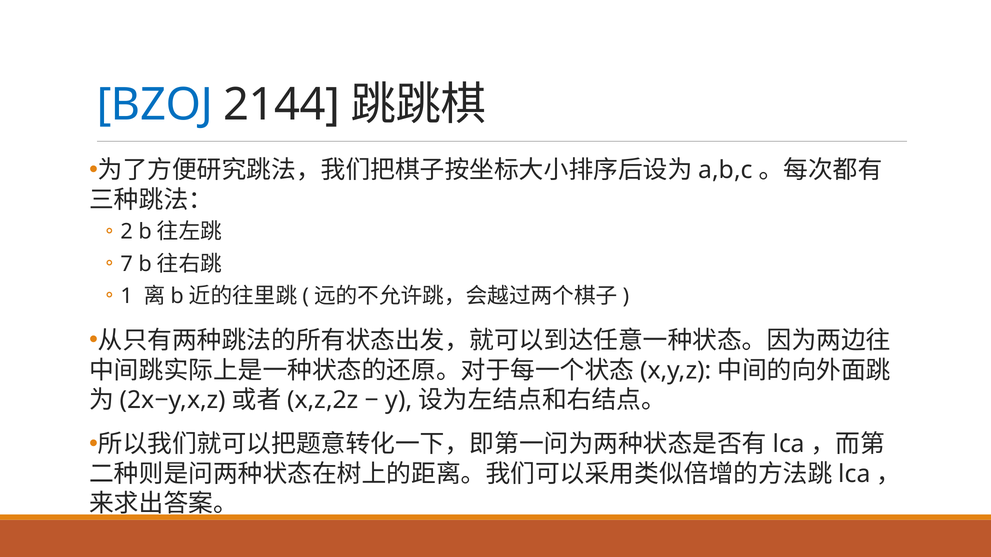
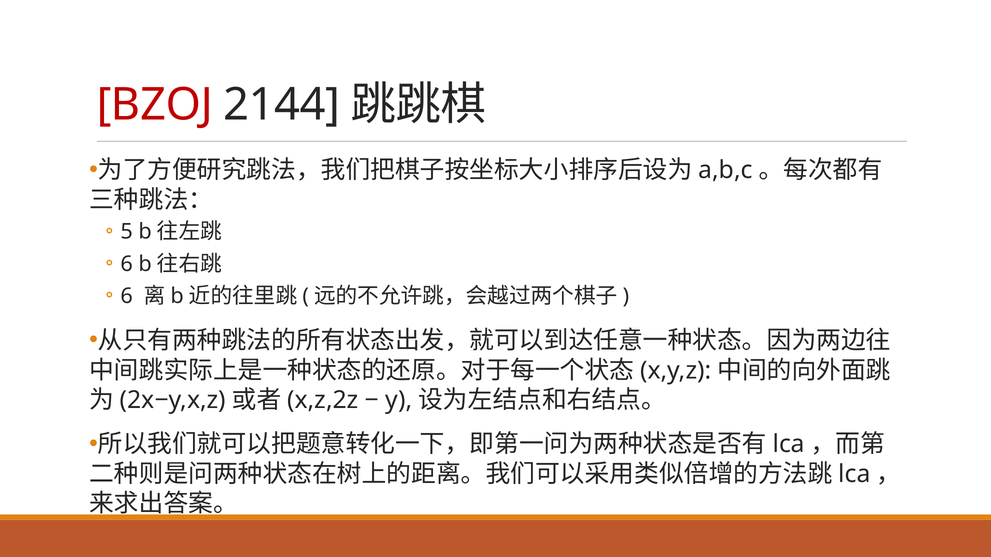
BZOJ colour: blue -> red (155, 105)
2: 2 -> 5 (127, 232)
7: 7 -> 6 (127, 264)
1: 1 -> 6 (127, 296)
